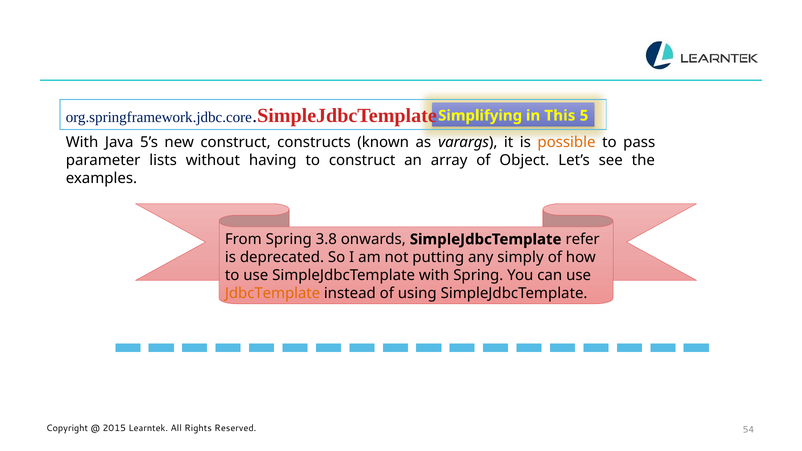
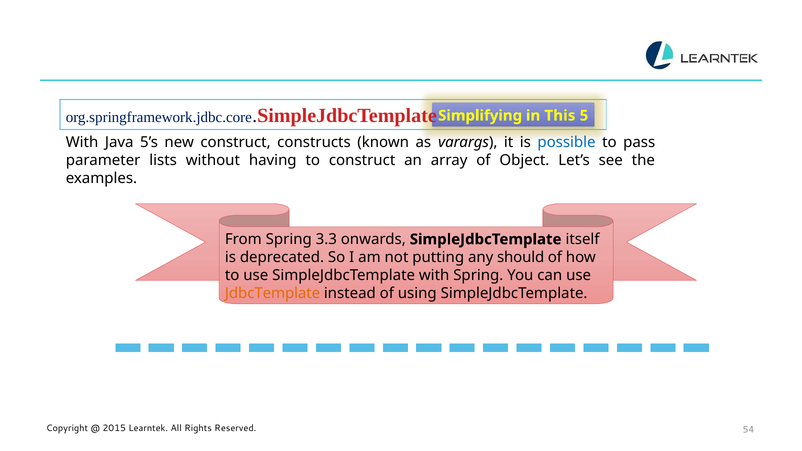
possible colour: orange -> blue (566, 142)
3.8: 3.8 -> 3.3 (326, 239)
refer: refer -> itself (583, 239)
simply: simply -> should (521, 257)
